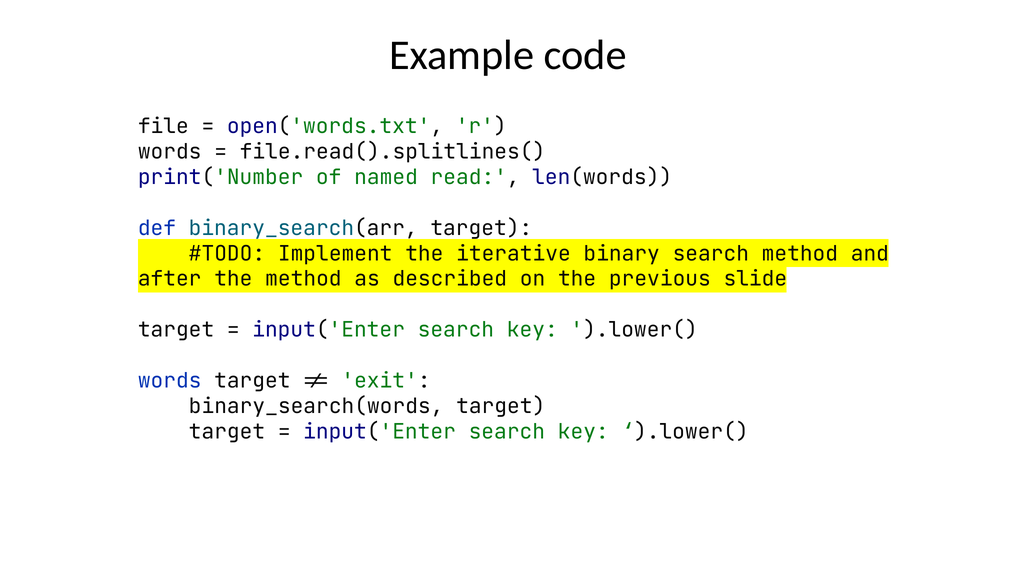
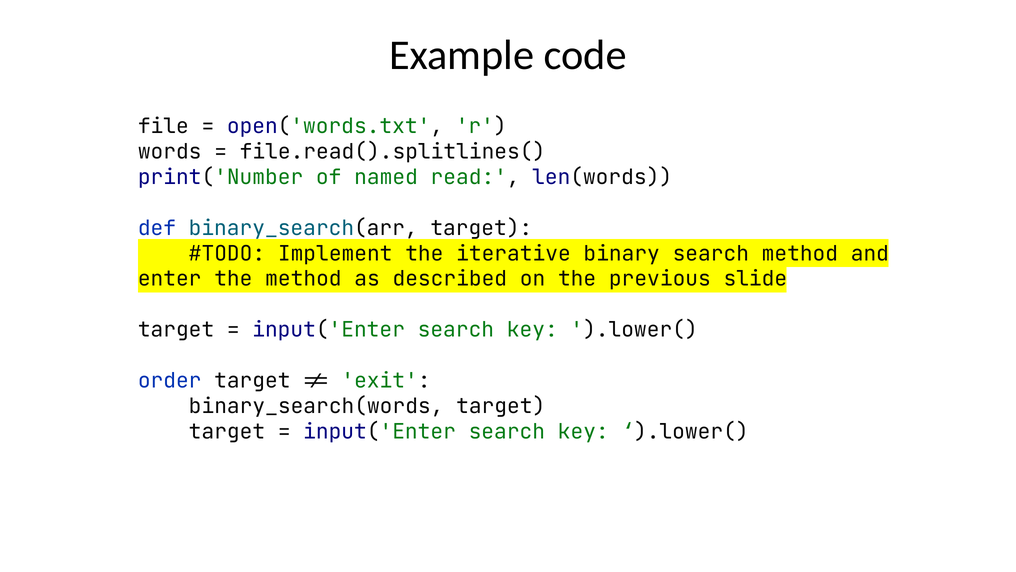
after: after -> enter (170, 279)
words: words -> order (170, 380)
